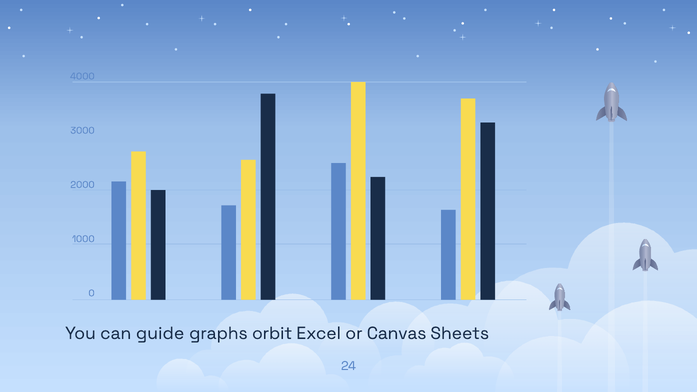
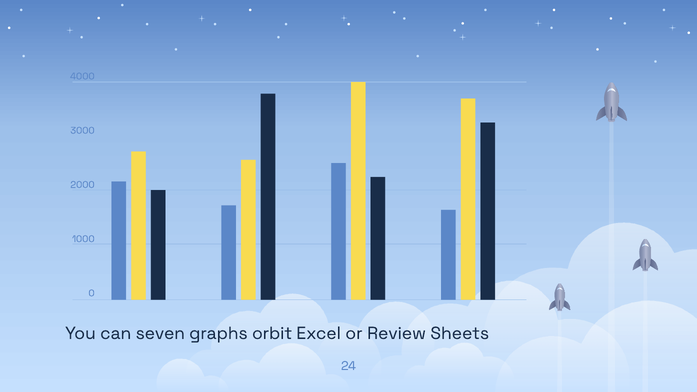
guide: guide -> seven (160, 333)
Canvas: Canvas -> Review (397, 333)
